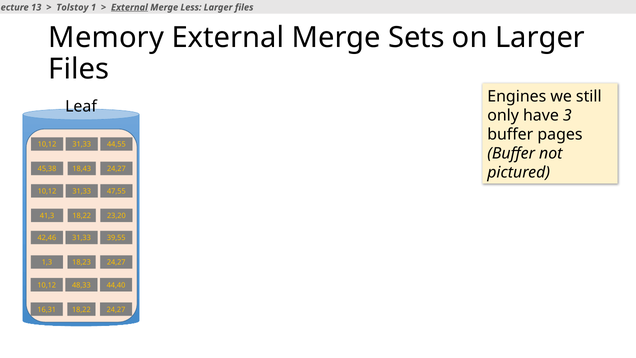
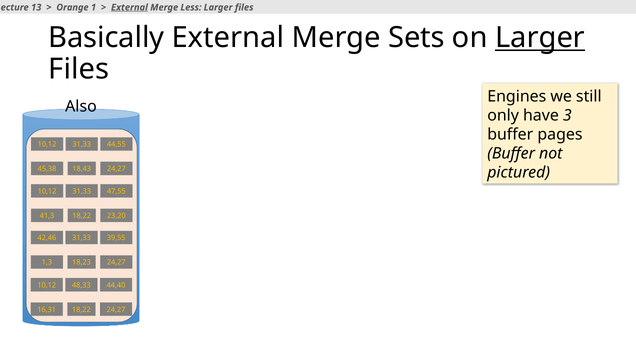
Tolstoy: Tolstoy -> Orange (72, 7)
Memory: Memory -> Basically (106, 38)
Larger underline: none -> present (540, 38)
Leaf: Leaf -> Also (81, 107)
